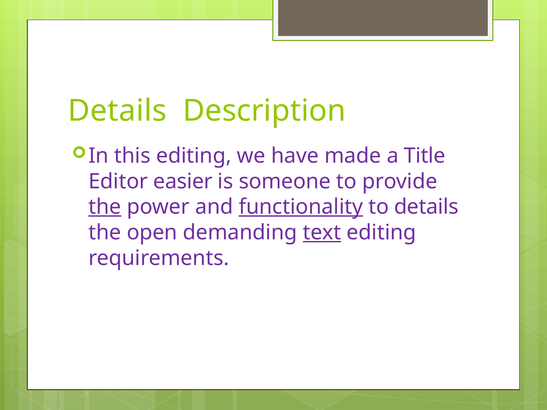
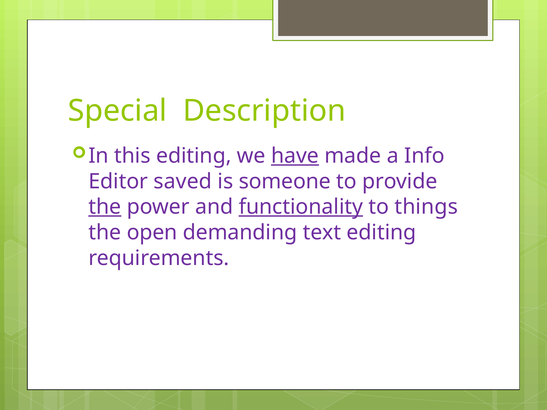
Details: Details -> Special (118, 111)
have underline: none -> present (295, 156)
Title: Title -> Info (425, 156)
easier: easier -> saved (183, 182)
to details: details -> things (426, 207)
text underline: present -> none (322, 233)
